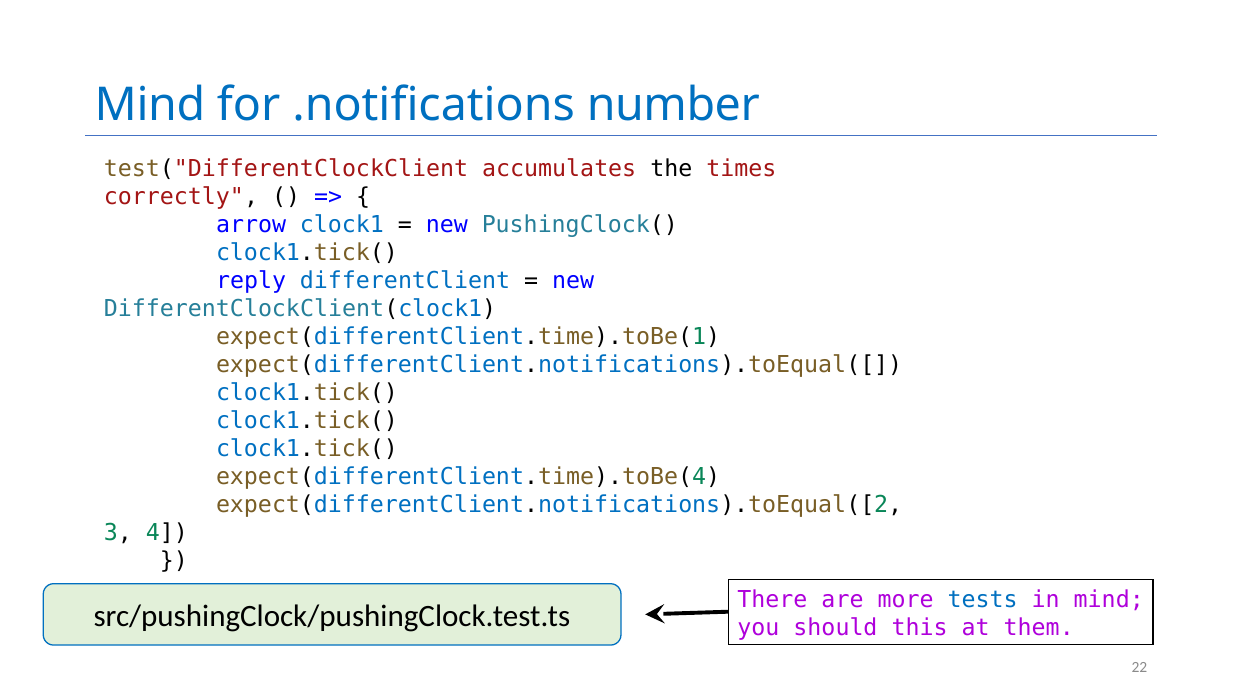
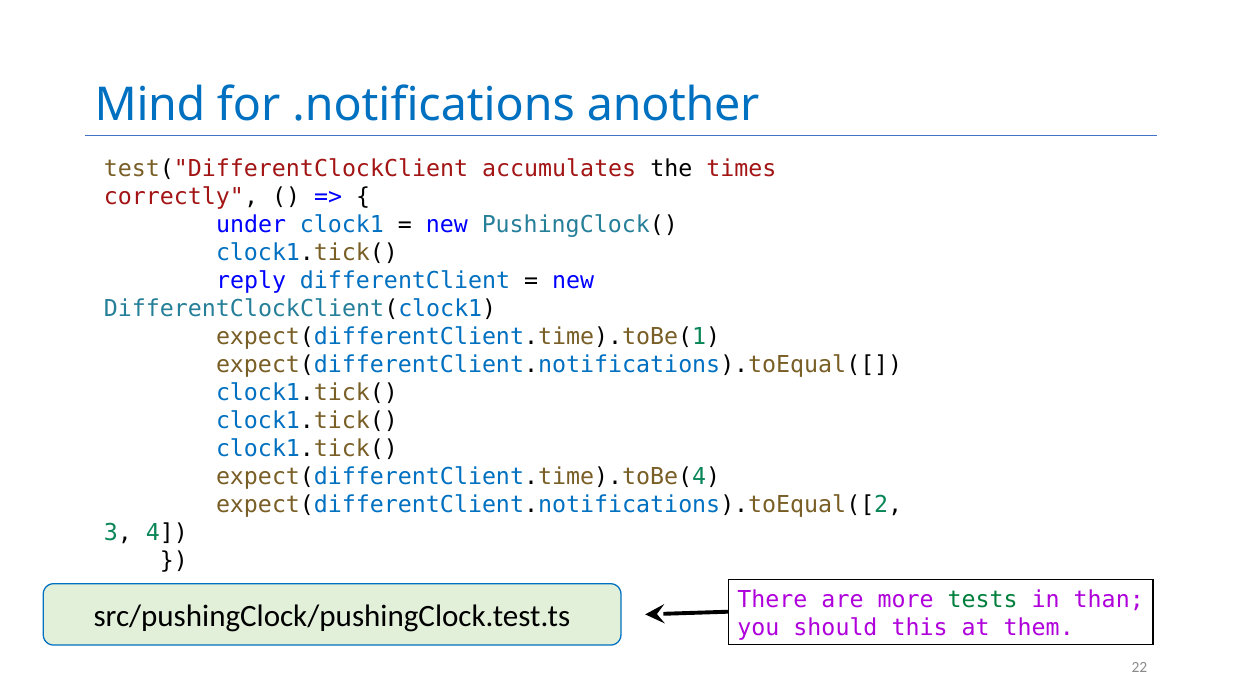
number: number -> another (673, 105)
arrow: arrow -> under (251, 225)
tests colour: blue -> green (983, 599)
in mind: mind -> than (1109, 599)
